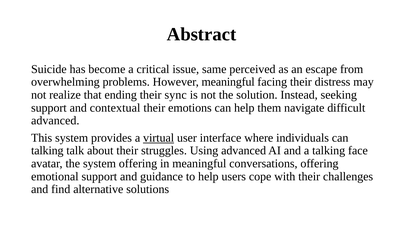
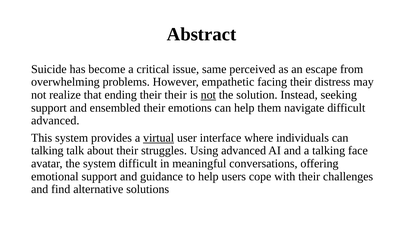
However meaningful: meaningful -> empathetic (228, 82)
their sync: sync -> their (176, 95)
not underline: none -> present (208, 95)
contextual: contextual -> ensembled (115, 108)
system offering: offering -> difficult (138, 163)
